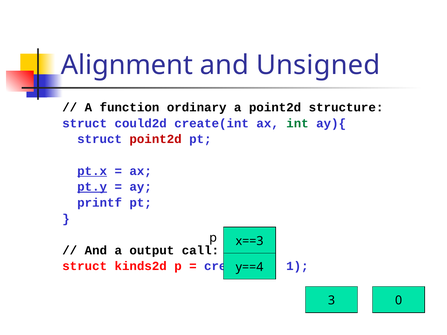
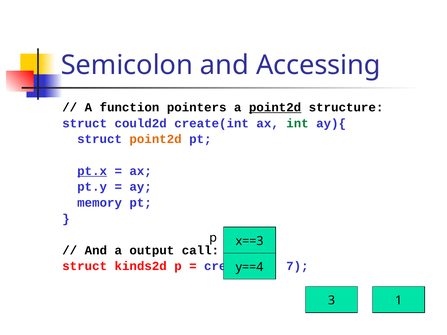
Alignment: Alignment -> Semicolon (127, 65)
Unsigned: Unsigned -> Accessing (318, 65)
ordinary: ordinary -> pointers (197, 108)
point2d underline: none -> present (275, 108)
point2d colour: red -> orange (156, 139)
pt.y underline: present -> none (92, 187)
printf: printf -> memory (100, 203)
1: 1 -> 7 (297, 266)
0: 0 -> 1 (399, 301)
